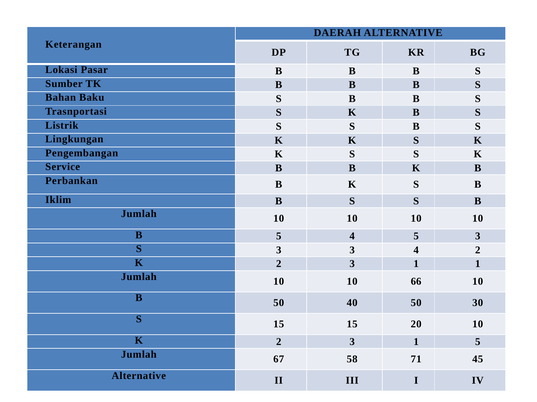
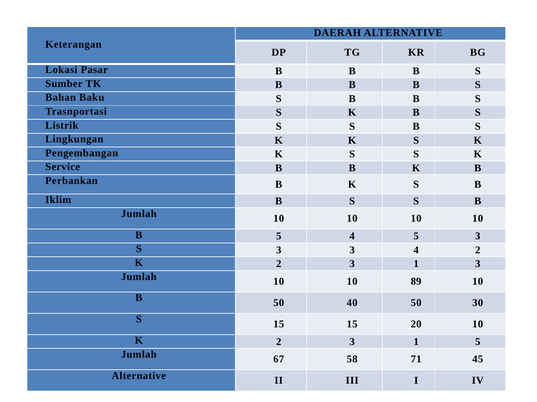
1 1: 1 -> 3 (478, 264)
66: 66 -> 89 (416, 282)
